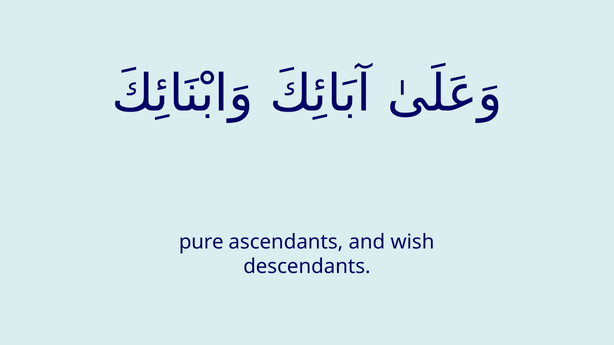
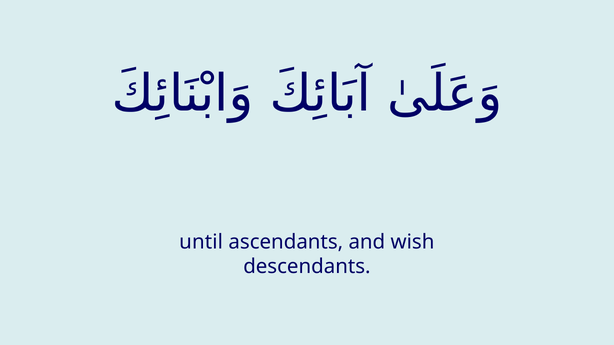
pure: pure -> until (201, 242)
